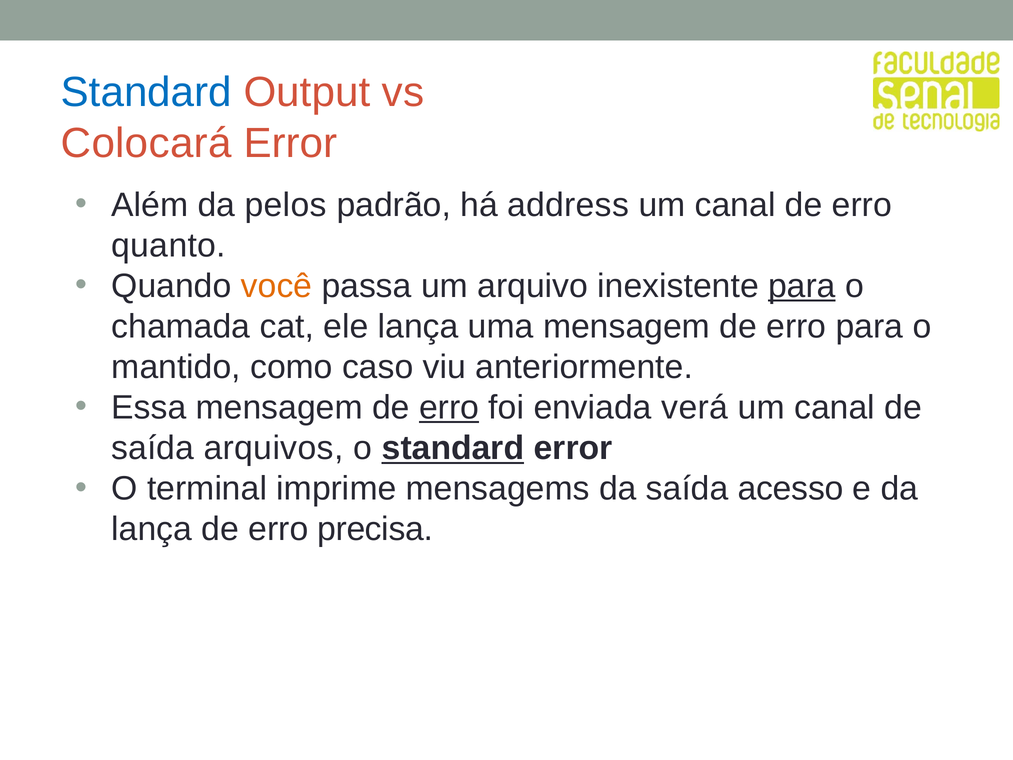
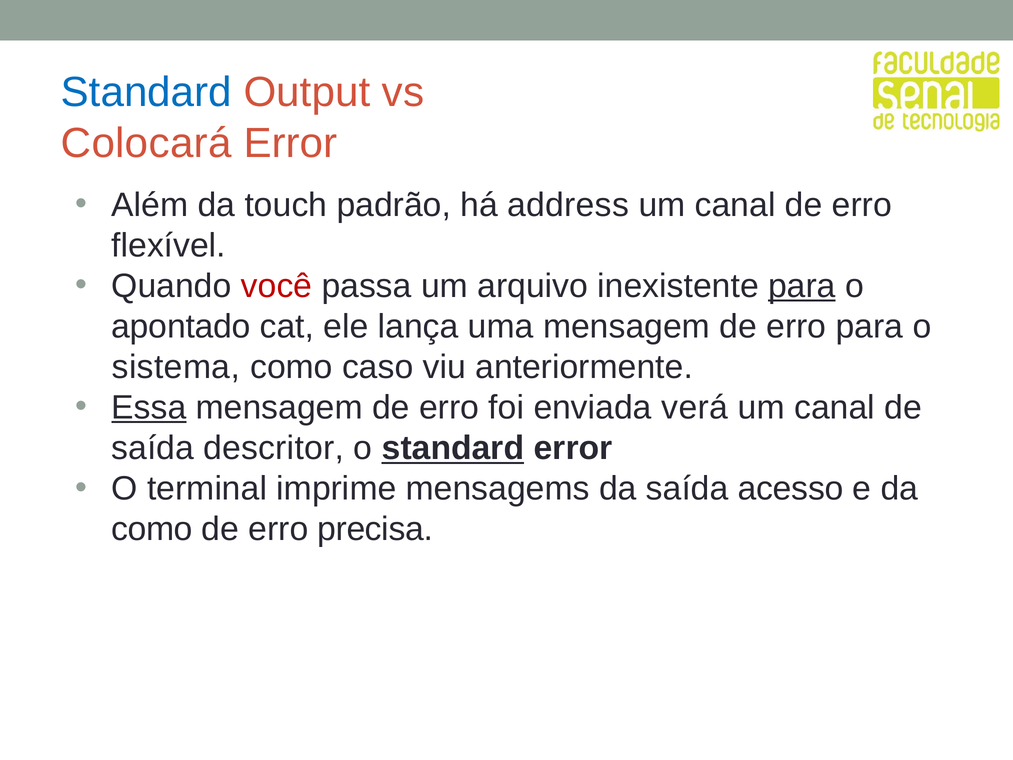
pelos: pelos -> touch (286, 205)
quanto: quanto -> flexível (169, 245)
você colour: orange -> red (277, 286)
chamada: chamada -> apontado (181, 327)
mantido: mantido -> sistema (176, 367)
Essa underline: none -> present (149, 408)
erro underline: present -> none (449, 408)
arquivos: arquivos -> descritor (274, 448)
lança: lança -> como (152, 529)
